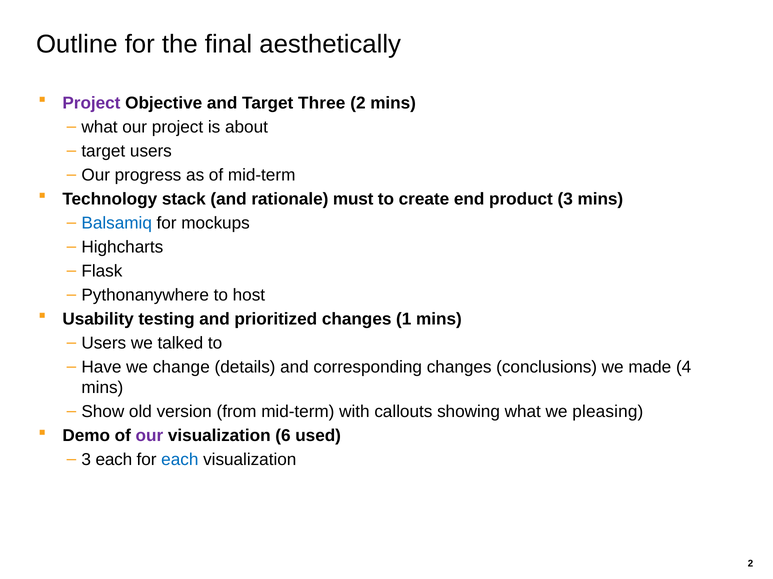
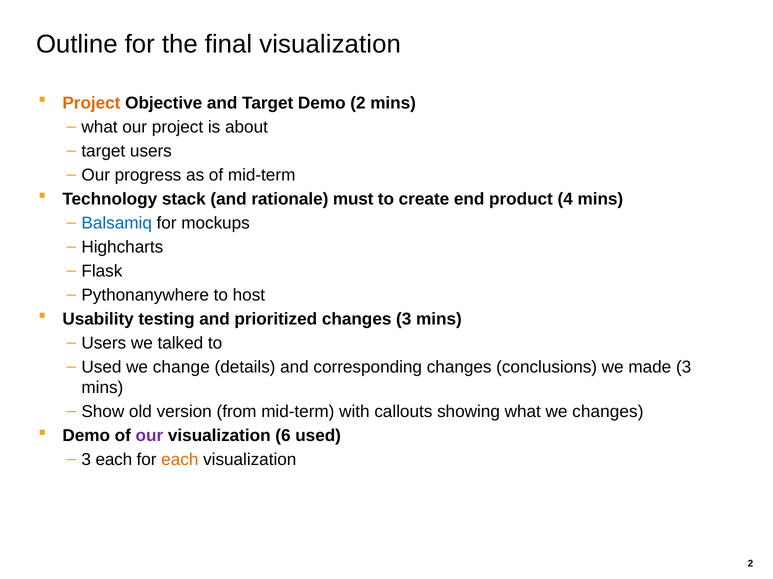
final aesthetically: aesthetically -> visualization (330, 44)
Project colour: purple -> orange (91, 103)
Target Three: Three -> Demo (322, 103)
product 3: 3 -> 4 (565, 199)
changes 1: 1 -> 3 (404, 320)
Have: Have -> Used (101, 368)
made 4: 4 -> 3 (684, 368)
we pleasing: pleasing -> changes (608, 412)
each colour: blue -> orange (180, 460)
